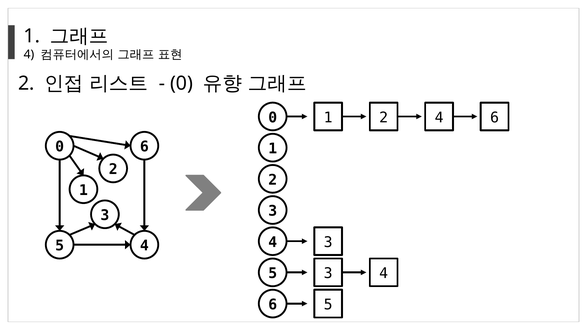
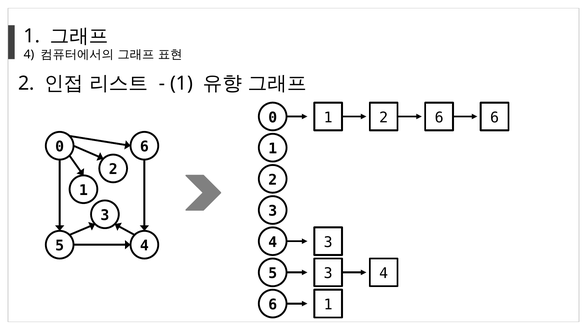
0: 0 -> 1 (182, 83)
4: 4 -> 6 (439, 118)
6 5: 5 -> 1 (328, 305)
